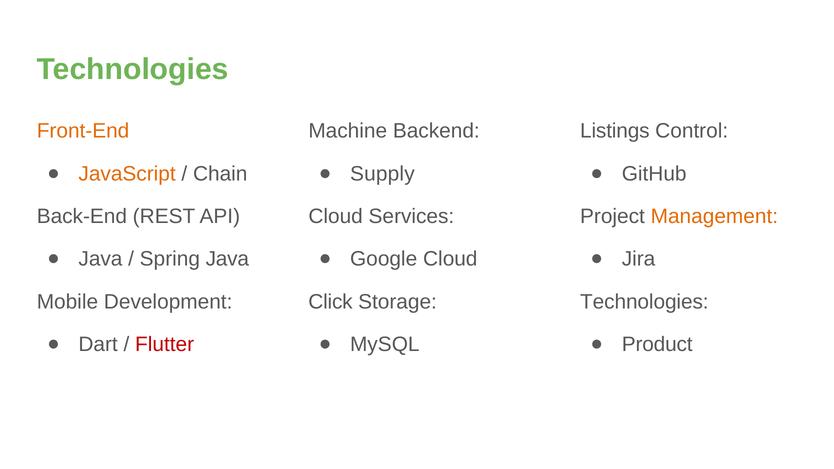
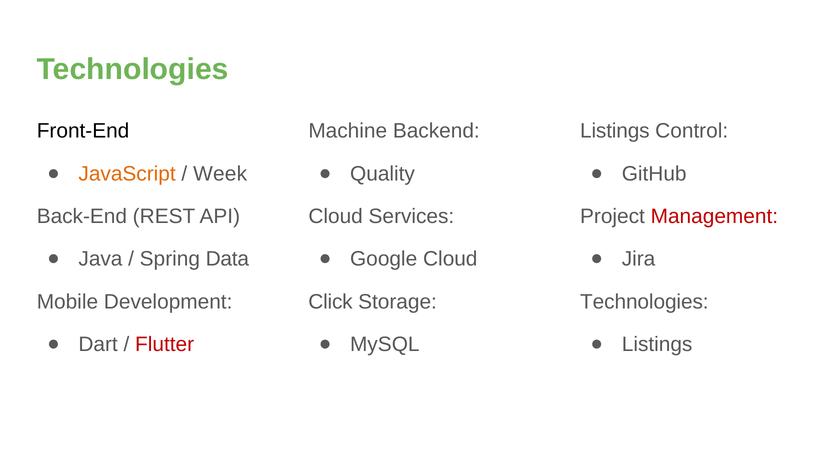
Front-End colour: orange -> black (83, 131)
Chain: Chain -> Week (220, 174)
Supply: Supply -> Quality (383, 174)
Management colour: orange -> red (714, 216)
Spring Java: Java -> Data (227, 259)
Product: Product -> Listings (657, 344)
